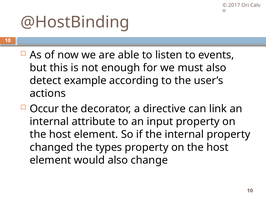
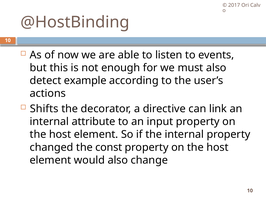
Occur: Occur -> Shifts (44, 109)
types: types -> const (109, 148)
